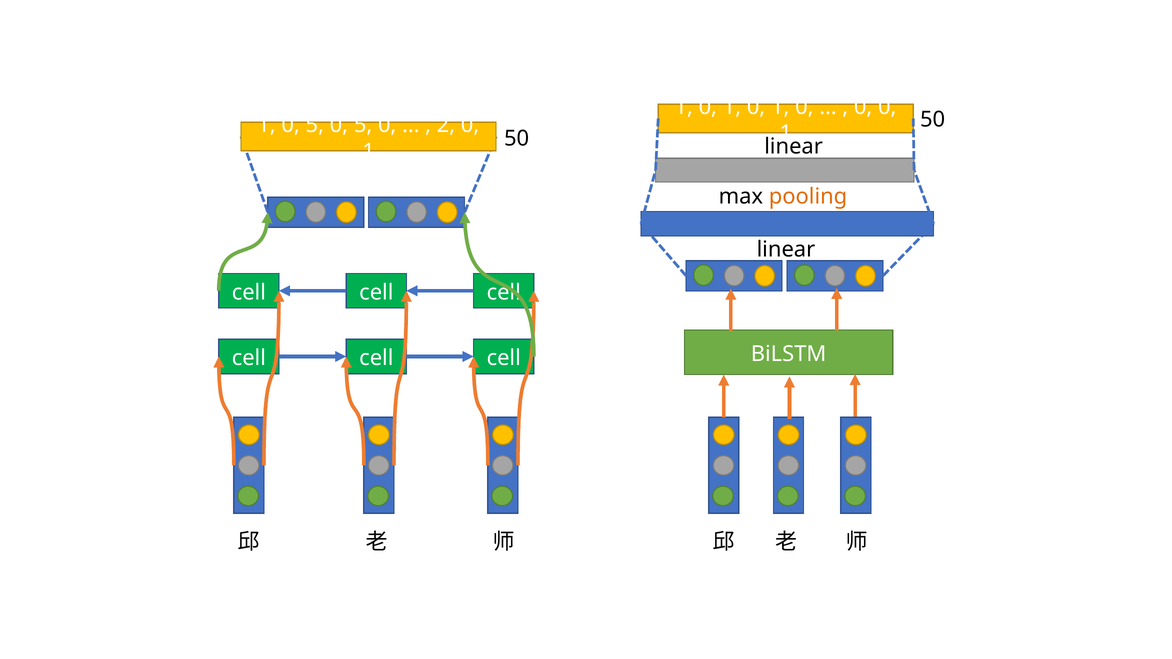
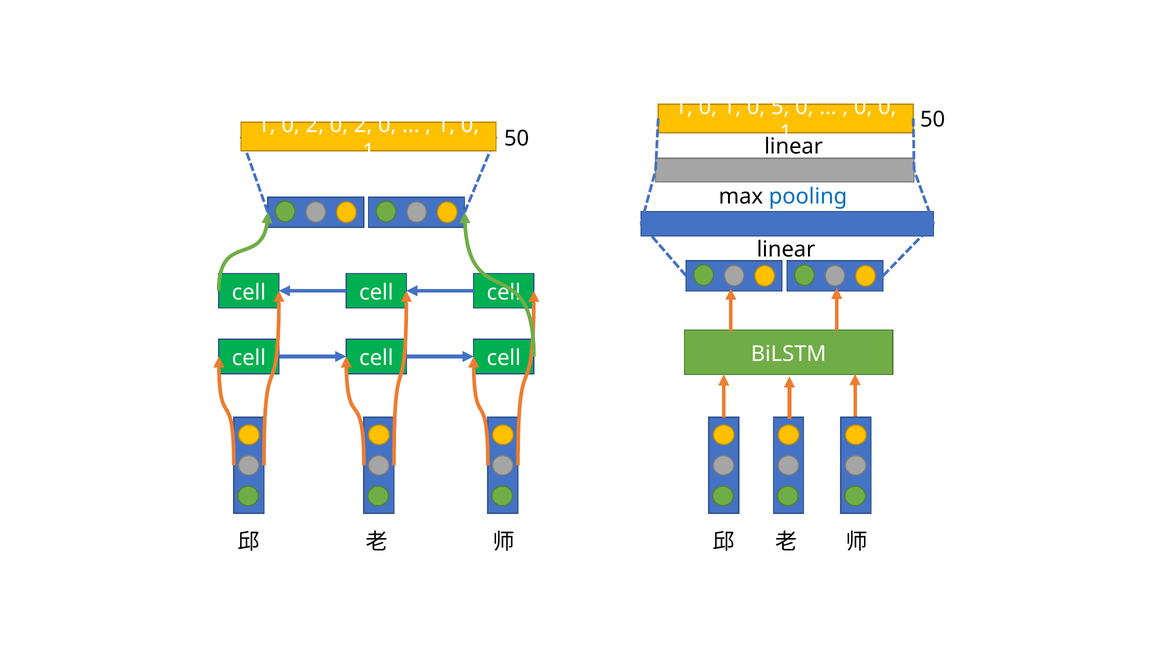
0 1 0 1: 1 -> 5 (780, 107)
1 0 5: 5 -> 2 (315, 125)
5: 5 -> 2 (363, 125)
2: 2 -> 1 (446, 125)
pooling colour: orange -> blue (808, 197)
